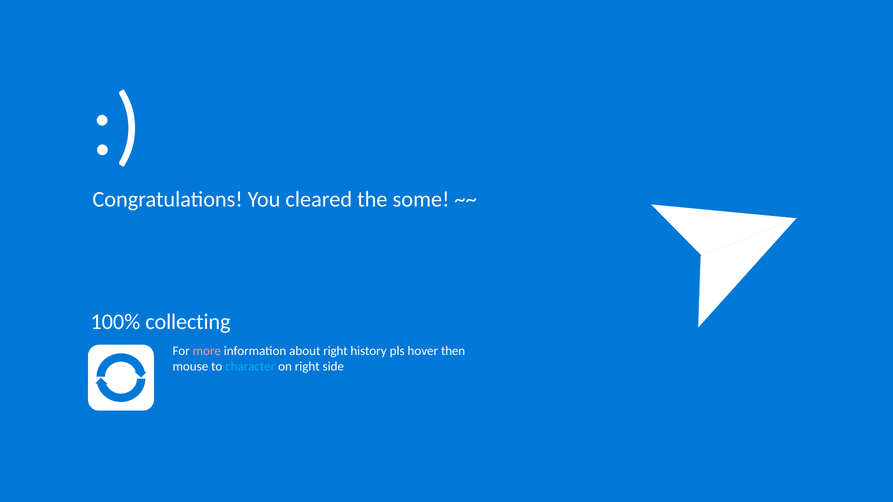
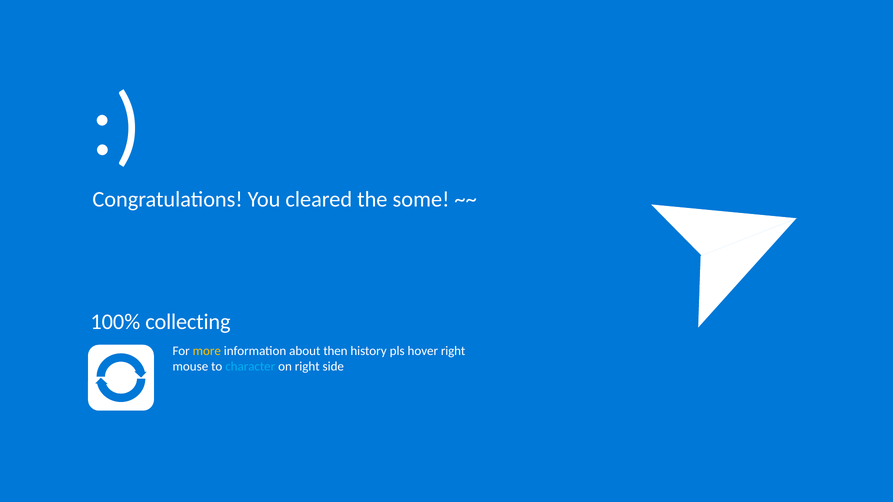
more colour: pink -> yellow (207, 351)
about right: right -> then (335, 351)
hover then: then -> right (453, 351)
